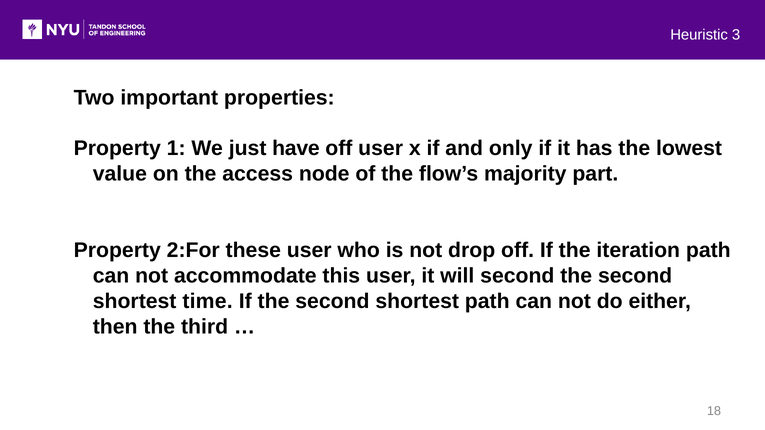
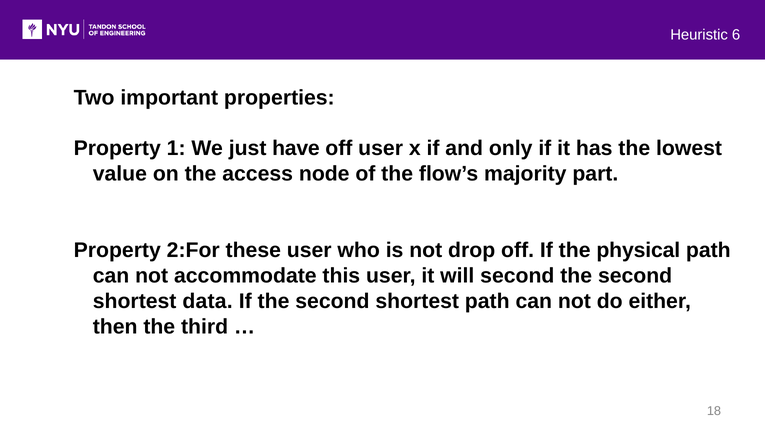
3: 3 -> 6 (736, 35)
iteration: iteration -> physical (638, 250)
time: time -> data (208, 301)
